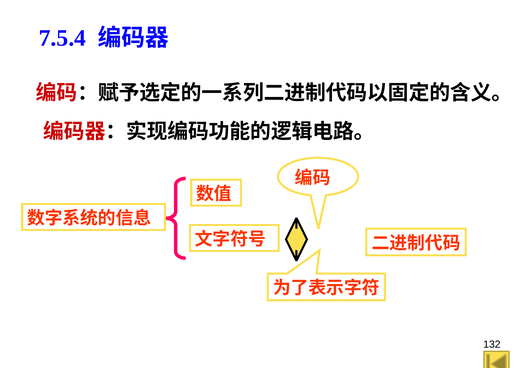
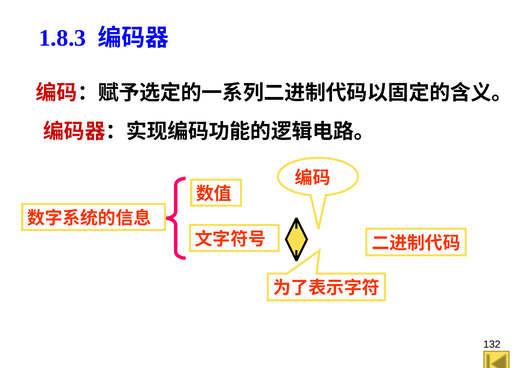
7.5.4: 7.5.4 -> 1.8.3 (62, 38)
